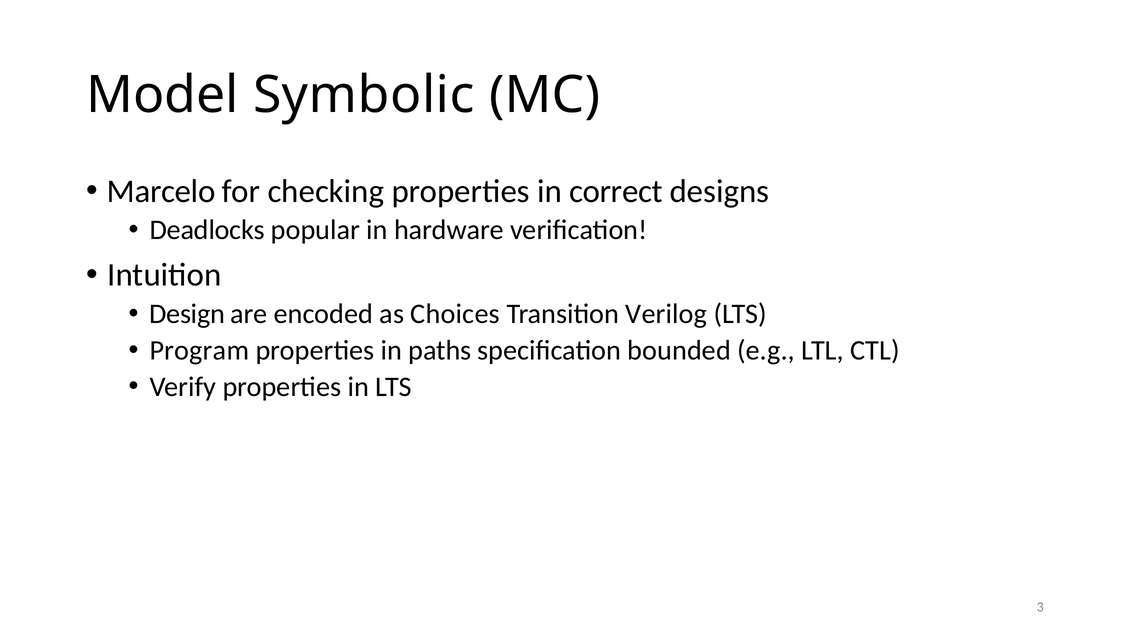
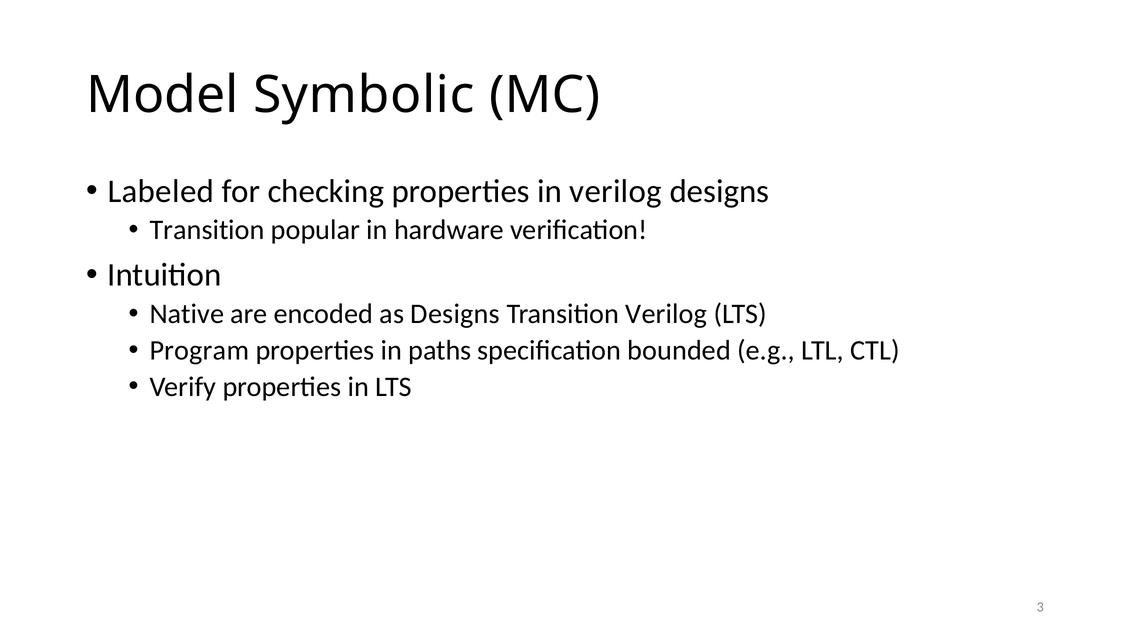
Marcelo: Marcelo -> Labeled (161, 191)
in correct: correct -> verilog (616, 191)
Deadlocks: Deadlocks -> Transition (207, 230)
Design: Design -> Native (187, 314)
as Choices: Choices -> Designs (455, 314)
